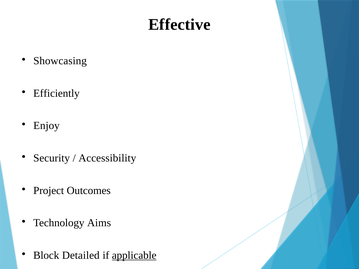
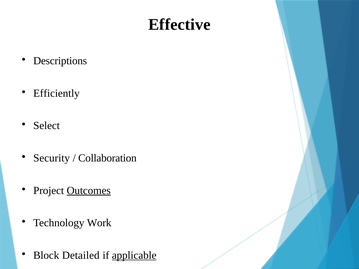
Showcasing: Showcasing -> Descriptions (60, 61)
Enjoy: Enjoy -> Select (47, 126)
Accessibility: Accessibility -> Collaboration (107, 158)
Outcomes underline: none -> present (89, 191)
Aims: Aims -> Work (99, 223)
